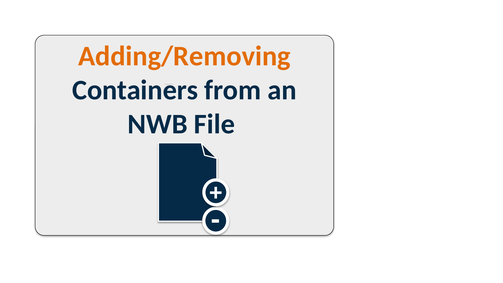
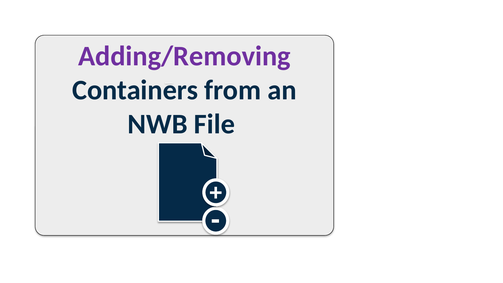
Adding/Removing colour: orange -> purple (184, 56)
